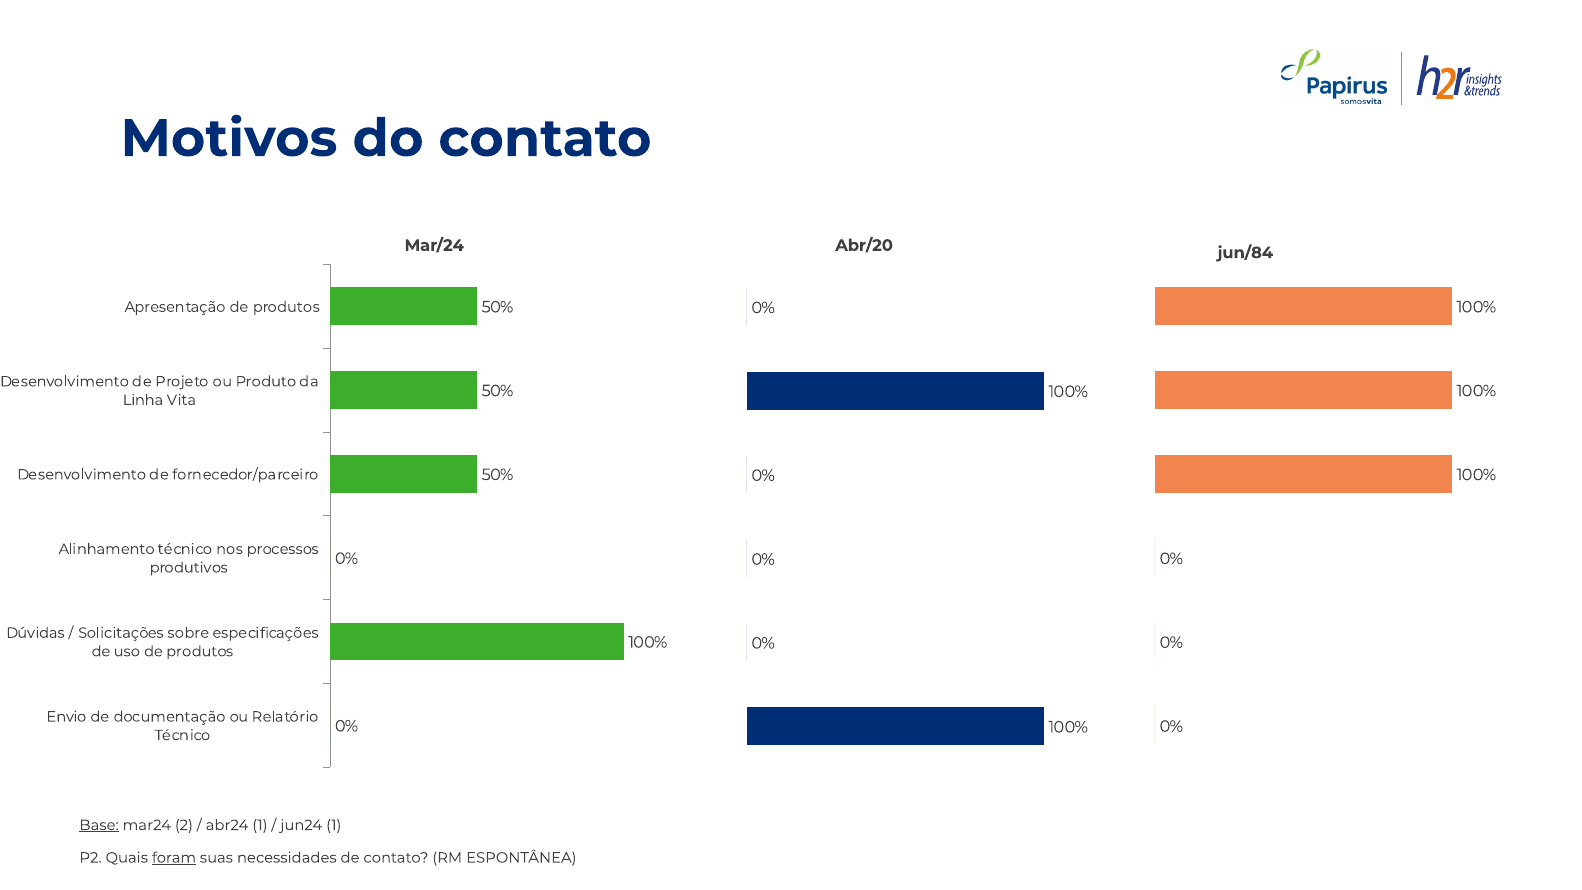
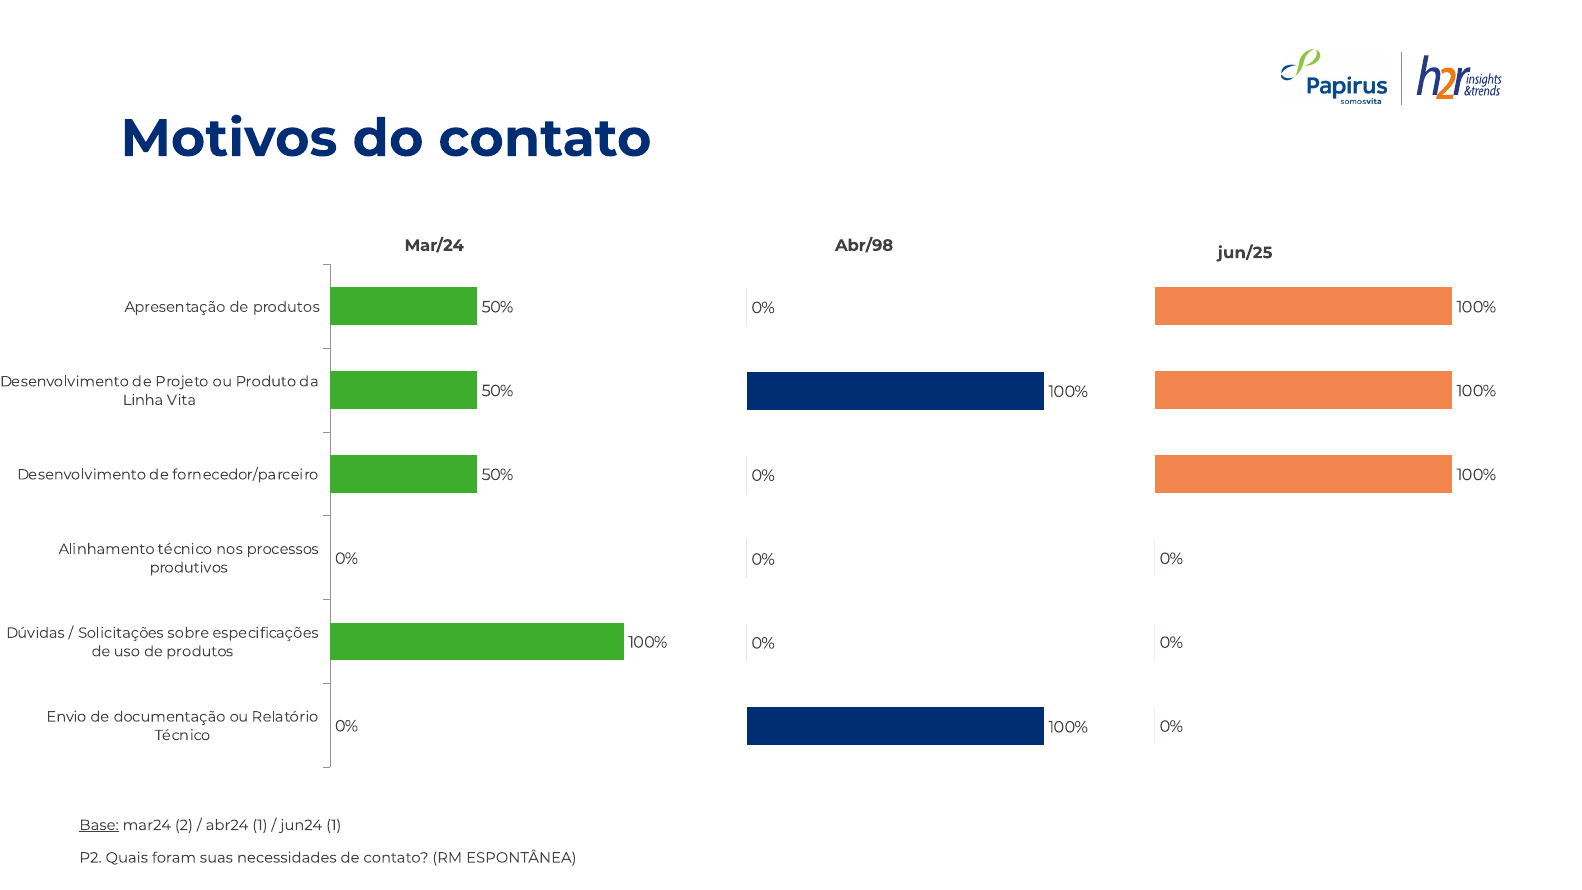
Abr/20: Abr/20 -> Abr/98 (864, 245)
jun/84: jun/84 -> jun/25 (1245, 253)
foram underline: present -> none (174, 858)
